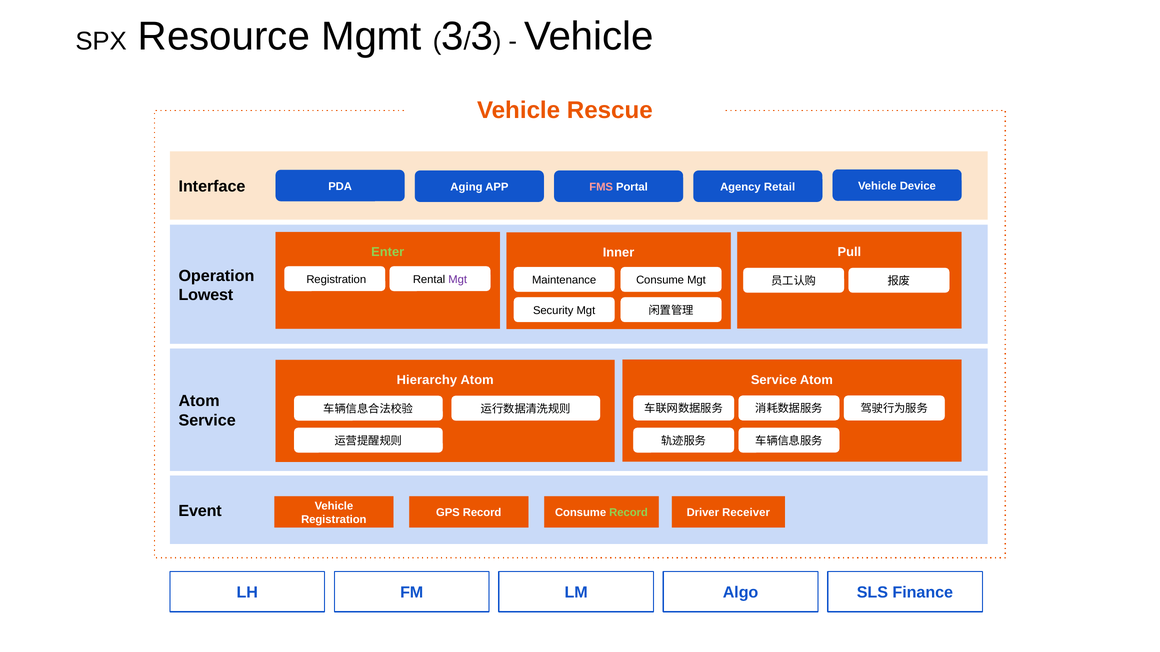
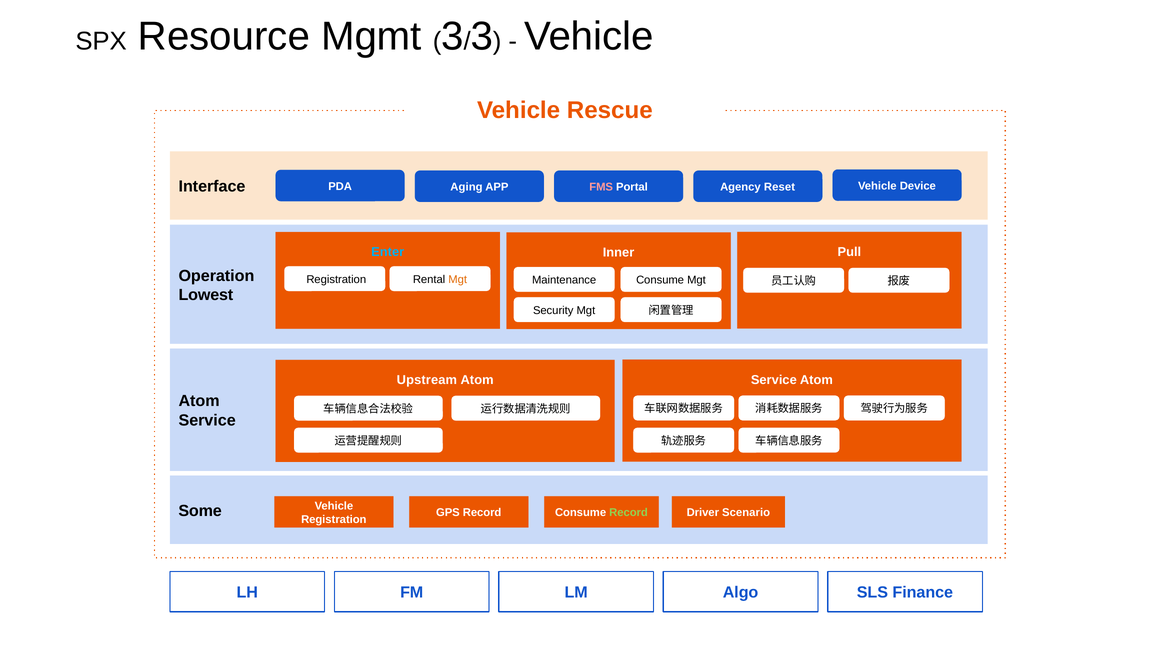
Retail: Retail -> Reset (780, 187)
Enter colour: light green -> light blue (388, 252)
Mgt colour: purple -> orange (458, 280)
Hierarchy: Hierarchy -> Upstream (427, 380)
Event: Event -> Some (200, 511)
Receiver: Receiver -> Scenario (746, 513)
